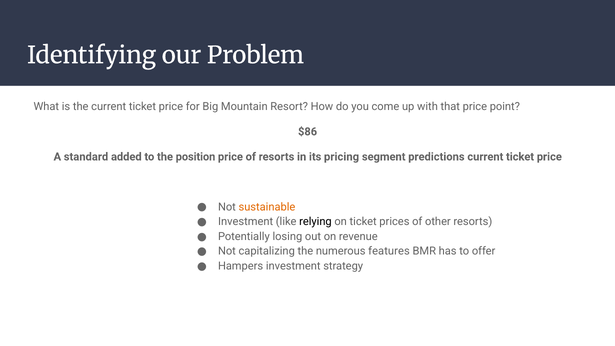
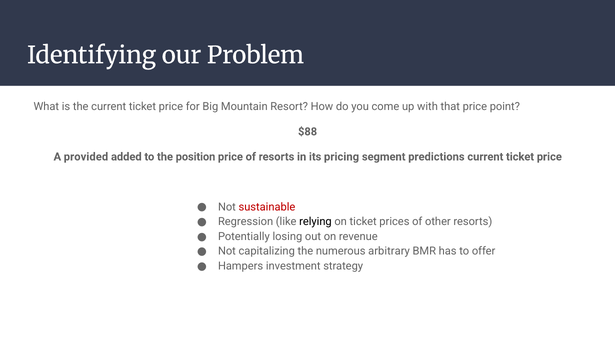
$86: $86 -> $88 (308, 132)
standard: standard -> provided (86, 157)
sustainable colour: orange -> red (267, 207)
Investment: Investment -> Regression (246, 222)
features: features -> arbitrary (389, 251)
